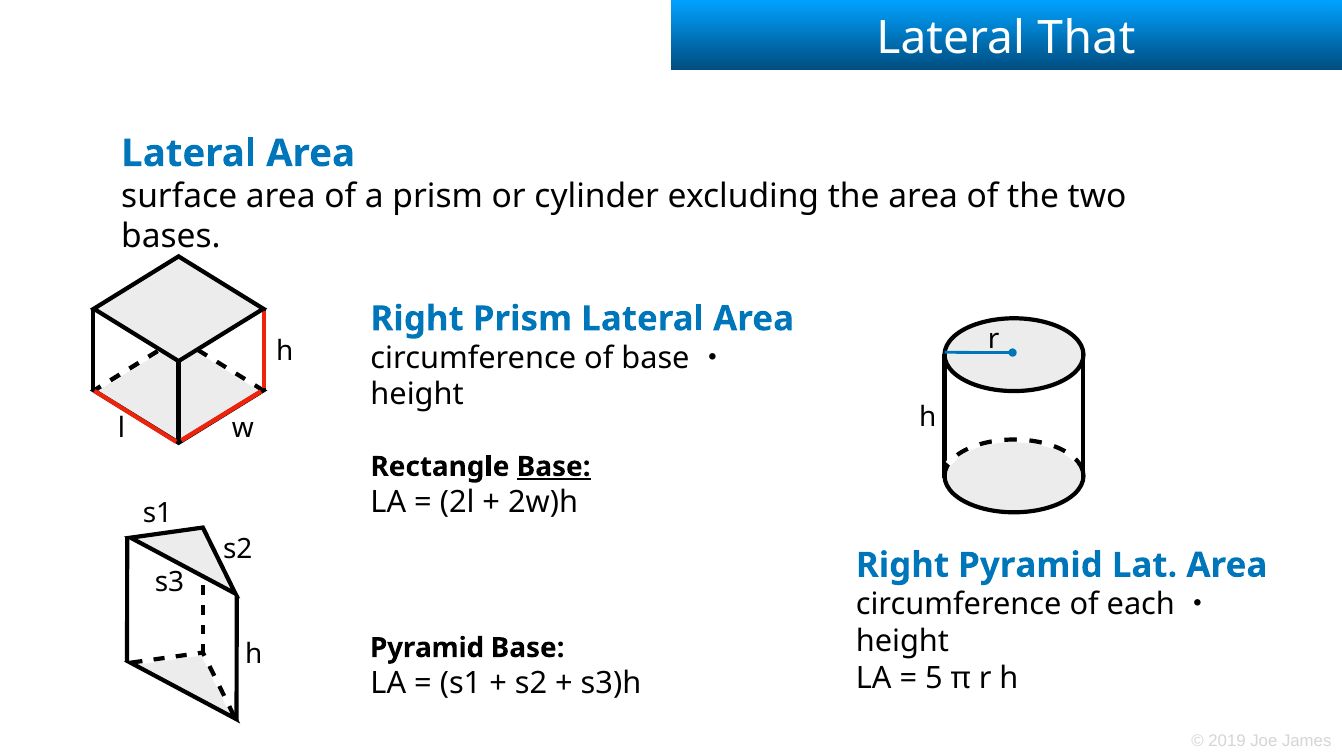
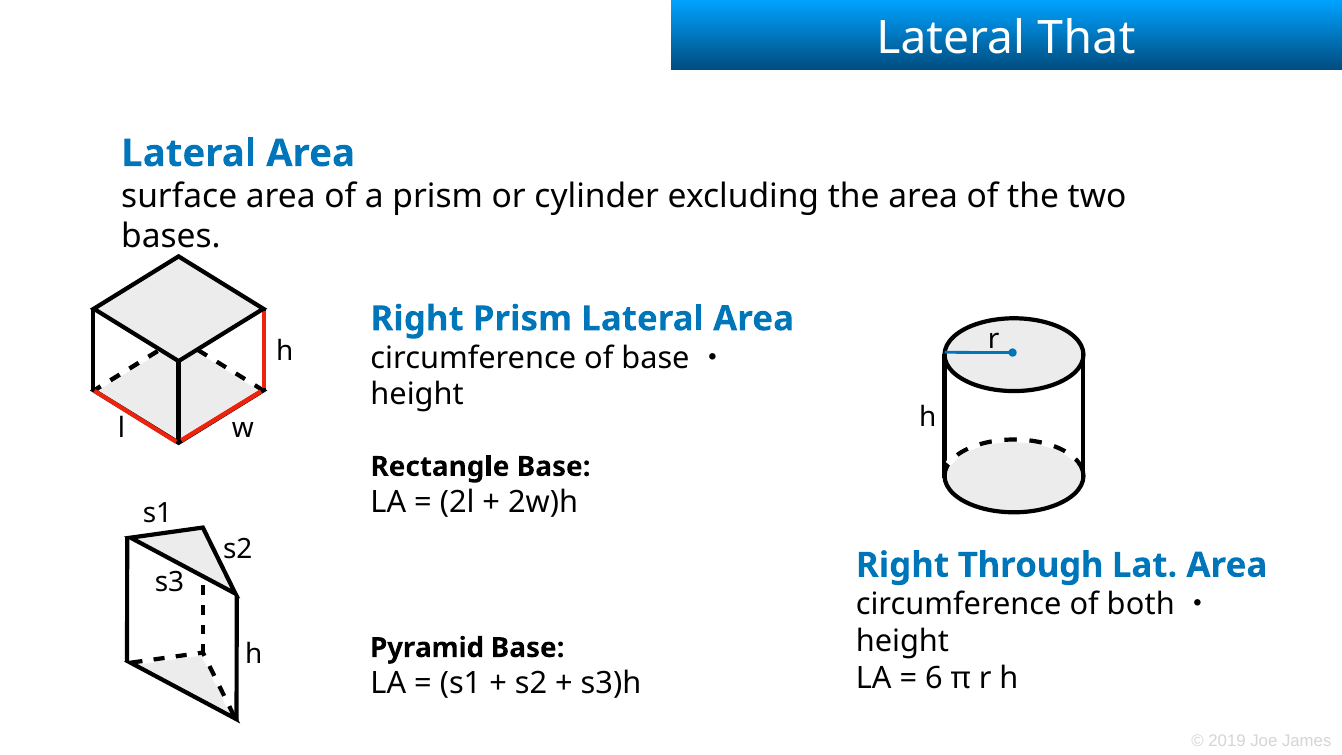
Base underline: present -> none (554, 467)
Right Pyramid: Pyramid -> Through (1031, 565)
each: each -> both (1141, 604)
5: 5 -> 6 (934, 678)
